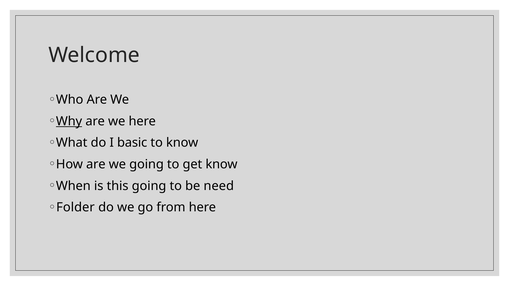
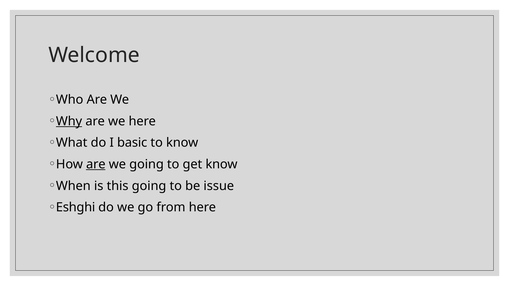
are underline: none -> present (96, 164)
need: need -> issue (219, 186)
Folder: Folder -> Eshghi (76, 208)
